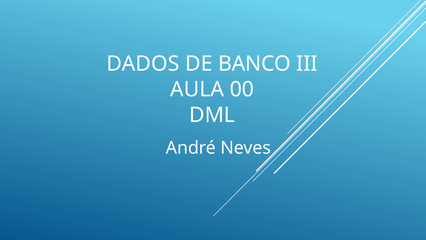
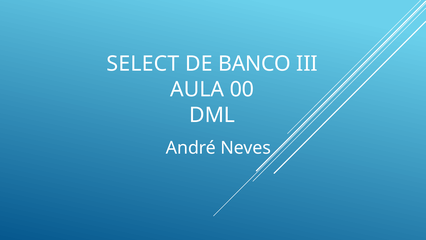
DADOS: DADOS -> SELECT (143, 64)
